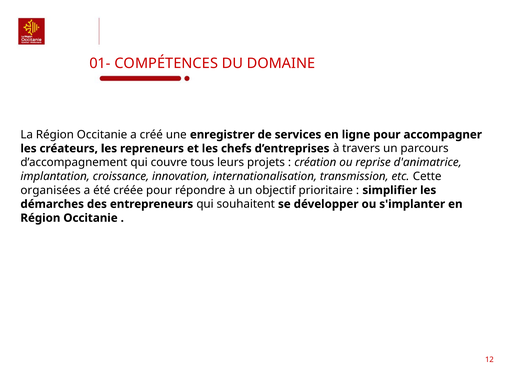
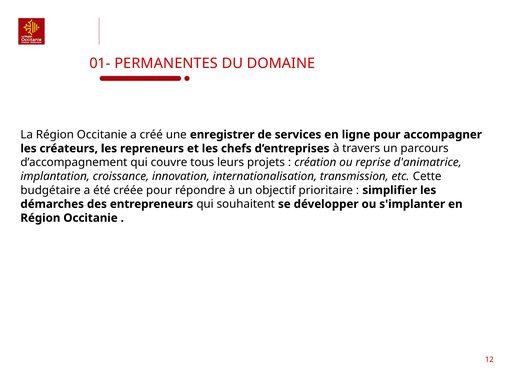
COMPÉTENCES: COMPÉTENCES -> PERMANENTES (166, 63)
organisées: organisées -> budgétaire (51, 190)
